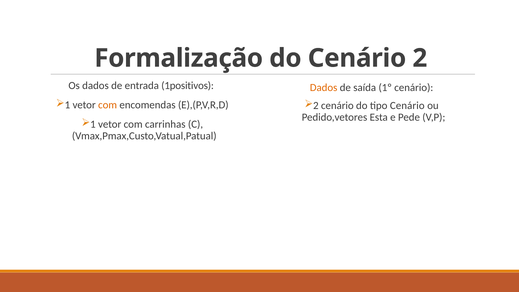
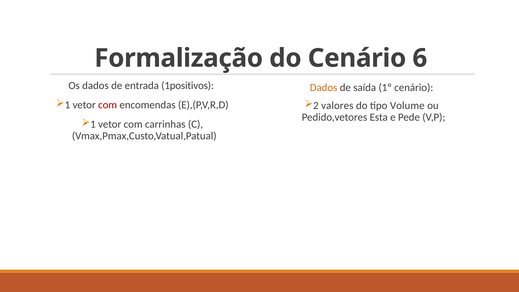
Cenário 2: 2 -> 6 (420, 58)
com colour: orange -> red (108, 105)
2 cenário: cenário -> valores (337, 106)
tipo Cenário: Cenário -> Volume (407, 106)
